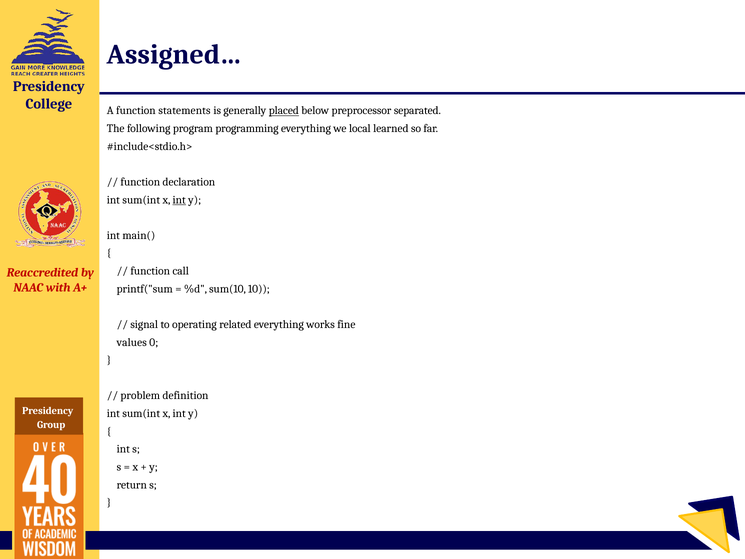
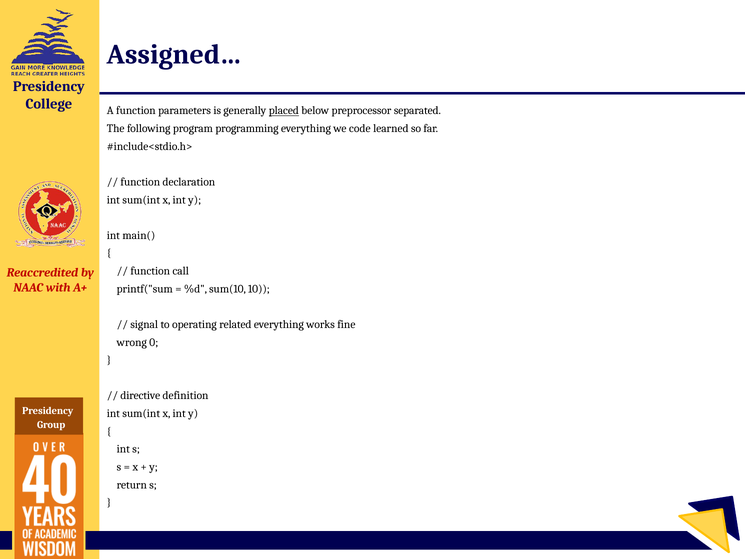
statements: statements -> parameters (185, 111)
local: local -> code (360, 128)
int underline: present -> none (179, 200)
values: values -> wrong (132, 342)
problem: problem -> directive (140, 396)
